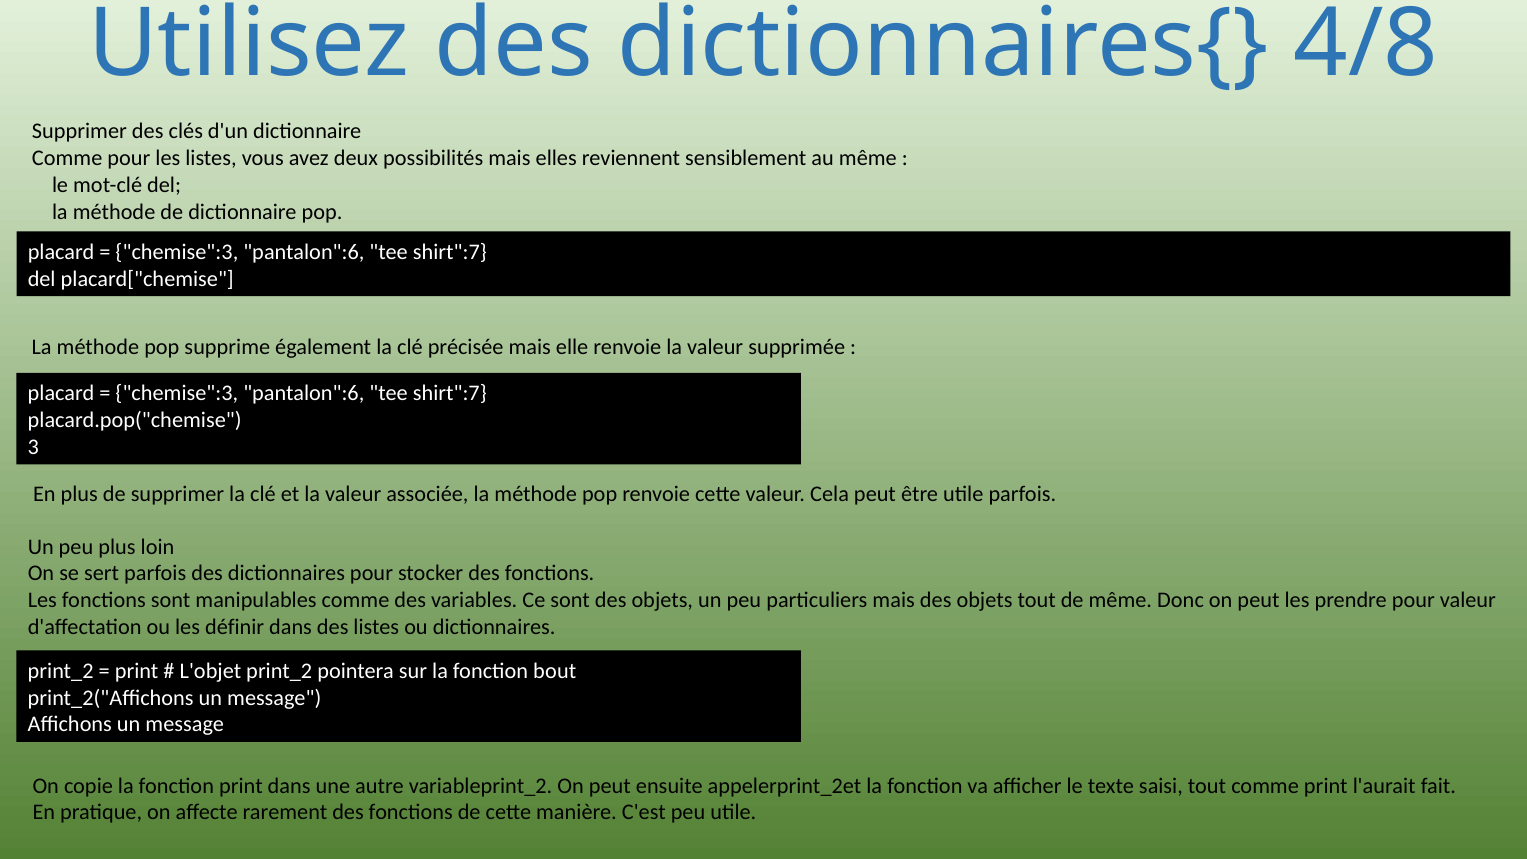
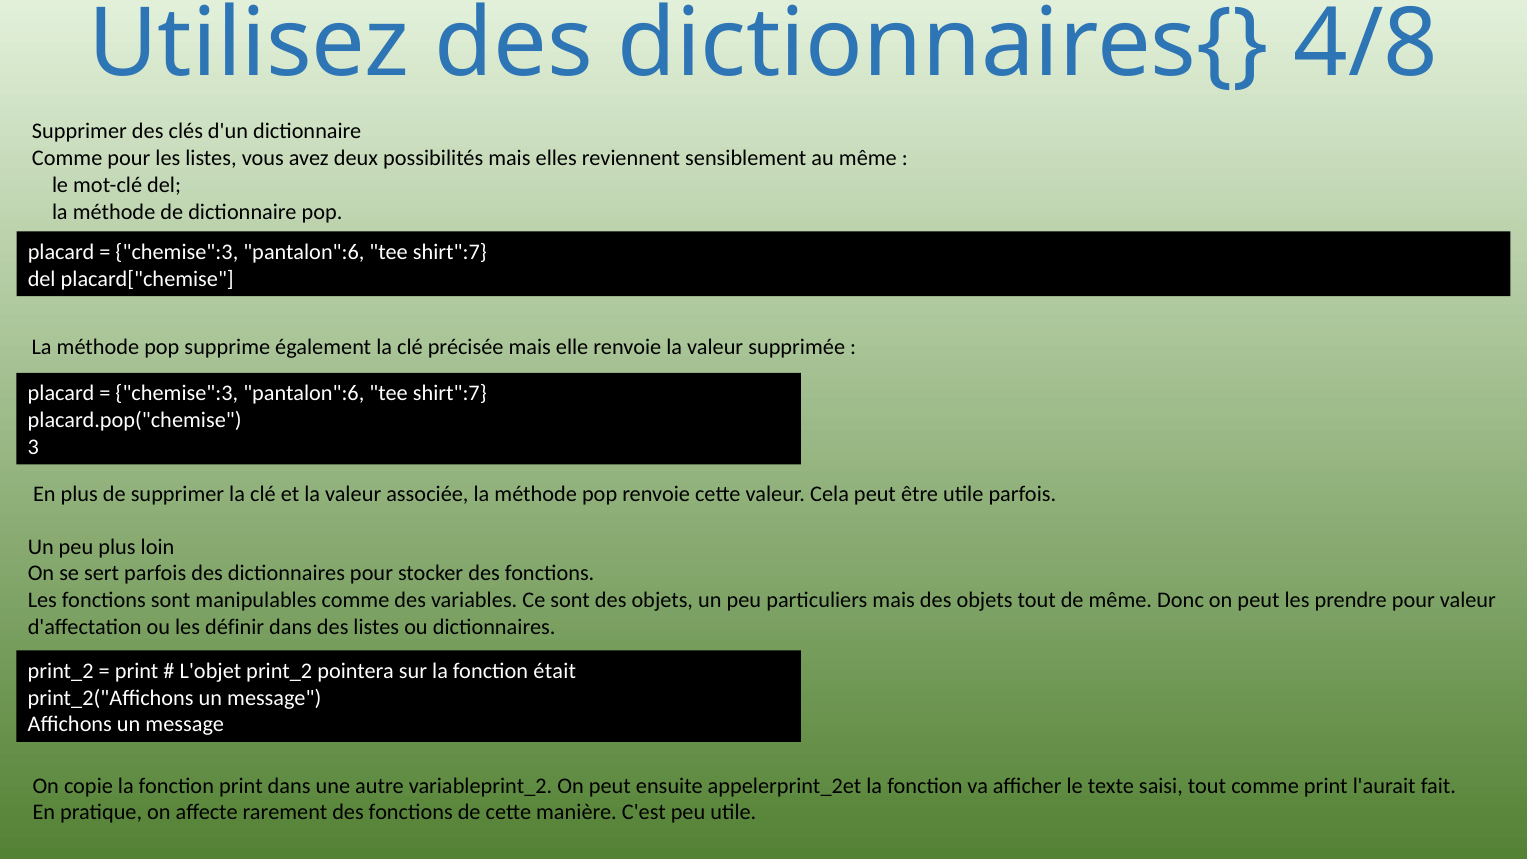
bout: bout -> était (555, 671)
